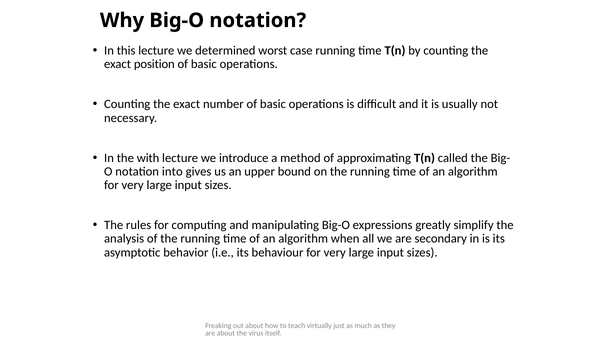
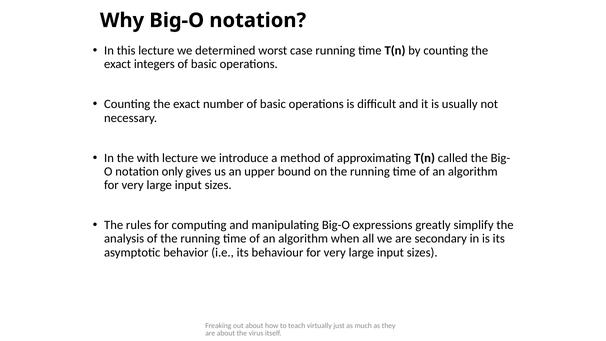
position: position -> integers (154, 64)
into: into -> only (172, 171)
